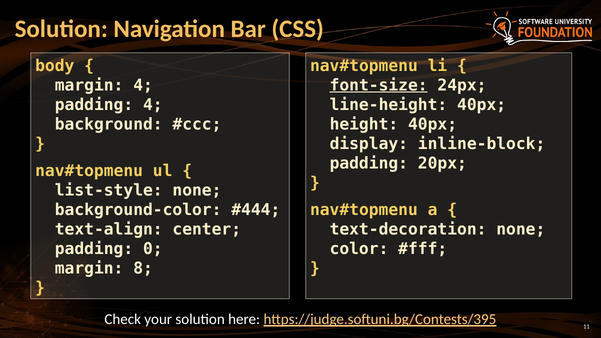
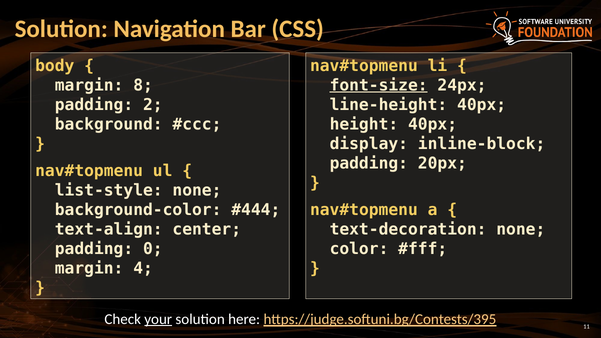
margin 4: 4 -> 8 (143, 85)
padding 4: 4 -> 2 (153, 105)
8: 8 -> 4 (143, 268)
your underline: none -> present (158, 319)
